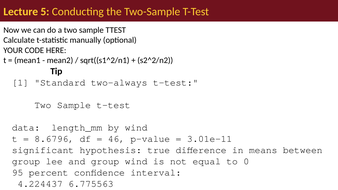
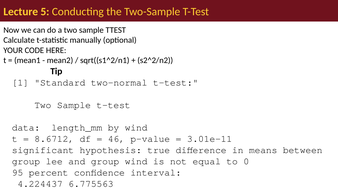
two-always: two-always -> two-normal (119, 83)
8.6796: 8.6796 -> 8.6712 (54, 139)
